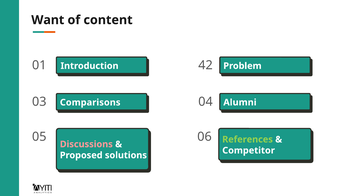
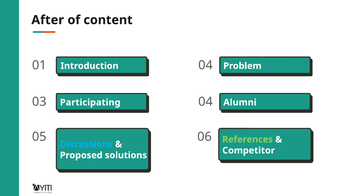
Want: Want -> After (48, 20)
Introduction 42: 42 -> 04 (206, 65)
Comparisons: Comparisons -> Participating (90, 102)
Discussions colour: pink -> light blue (86, 144)
